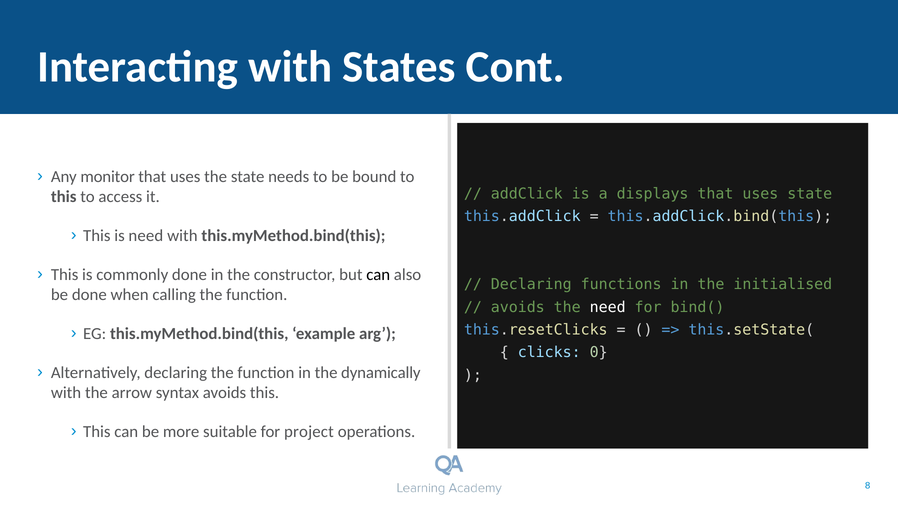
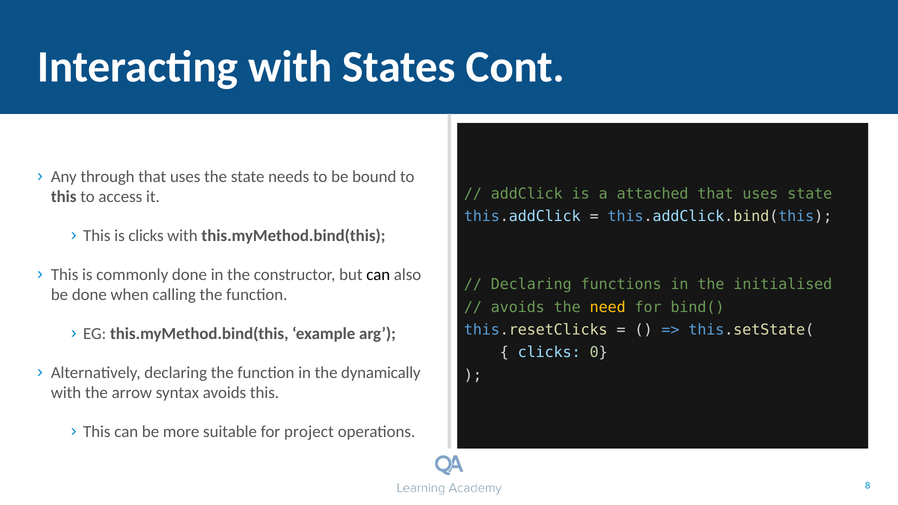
monitor: monitor -> through (108, 177)
displays: displays -> attached (653, 194)
is need: need -> clicks (146, 236)
need colour: white -> yellow (608, 307)
